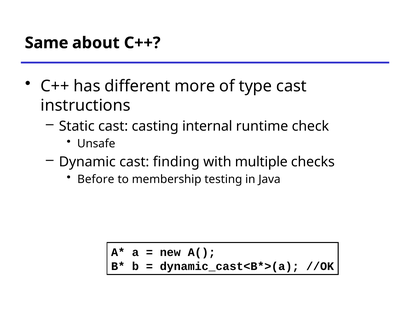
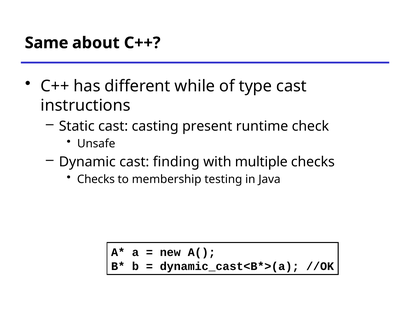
more: more -> while (195, 86)
internal: internal -> present (207, 126)
Before: Before -> Checks (96, 179)
